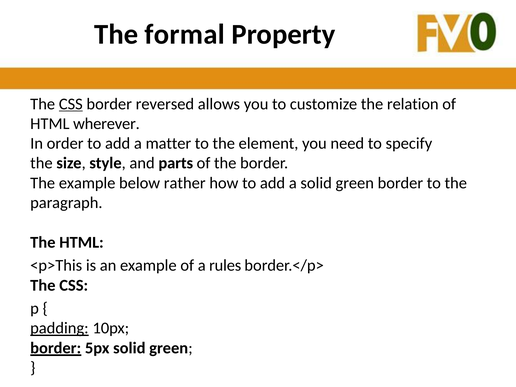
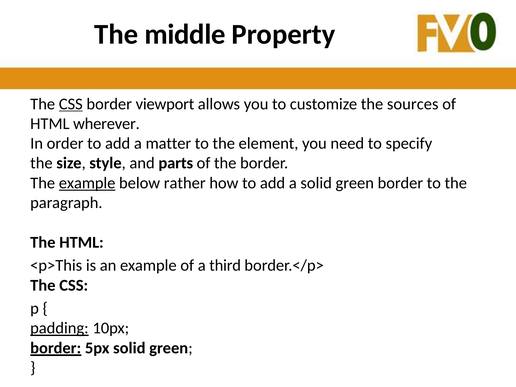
formal: formal -> middle (185, 34)
reversed: reversed -> viewport (165, 104)
relation: relation -> sources (413, 104)
example underline: none -> present (87, 183)
rules: rules -> third (225, 265)
